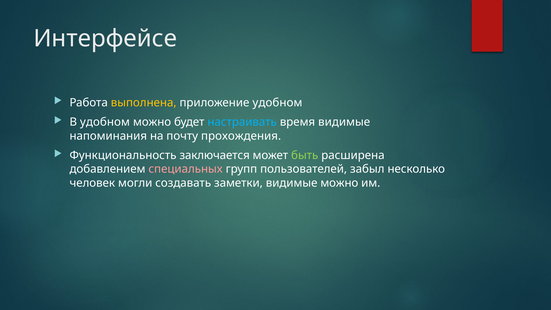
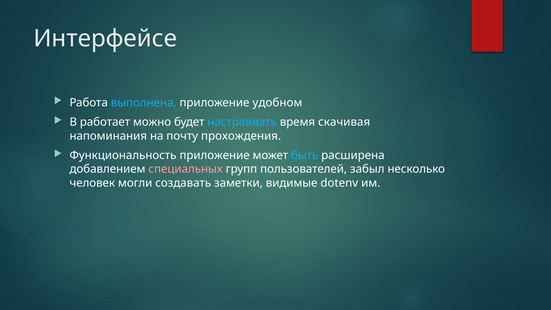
выполнена colour: yellow -> light blue (144, 103)
В удобном: удобном -> работает (105, 122)
время видимые: видимые -> скачивая (344, 122)
Функциональность заключается: заключается -> приложение (215, 155)
быть colour: light green -> light blue (305, 155)
видимые можно: можно -> dotenv (339, 183)
